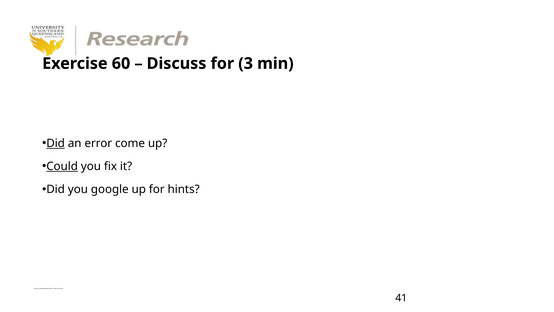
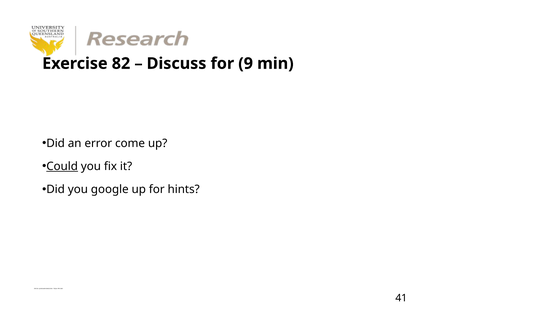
60: 60 -> 82 (121, 63)
3: 3 -> 9 (246, 63)
Did underline: present -> none (56, 143)
